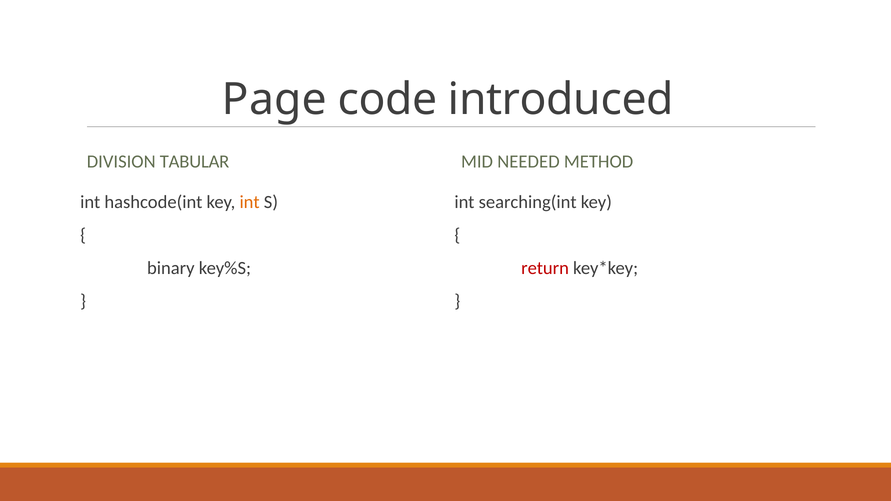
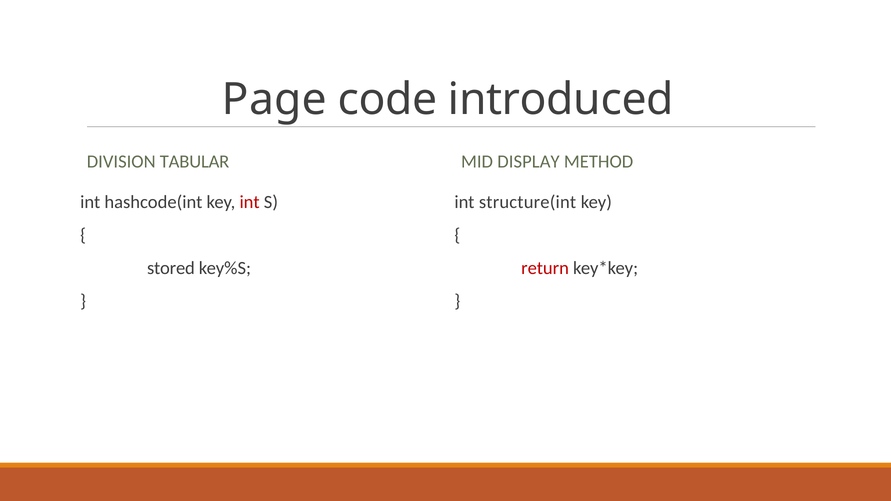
NEEDED: NEEDED -> DISPLAY (528, 162)
int colour: orange -> red (250, 202)
searching(int: searching(int -> structure(int (528, 202)
binary: binary -> stored (171, 268)
